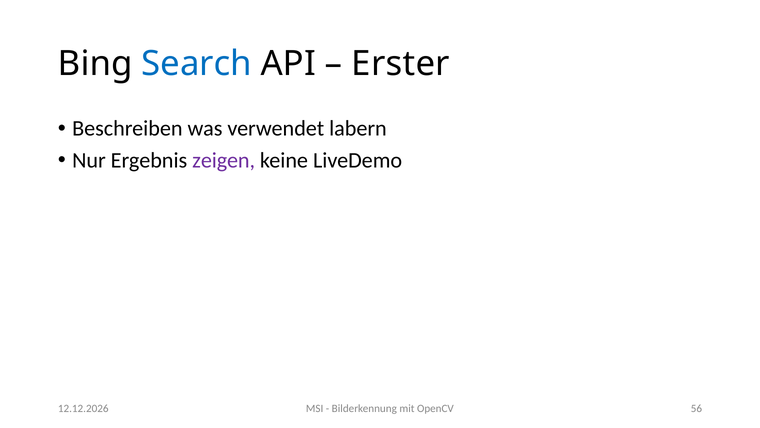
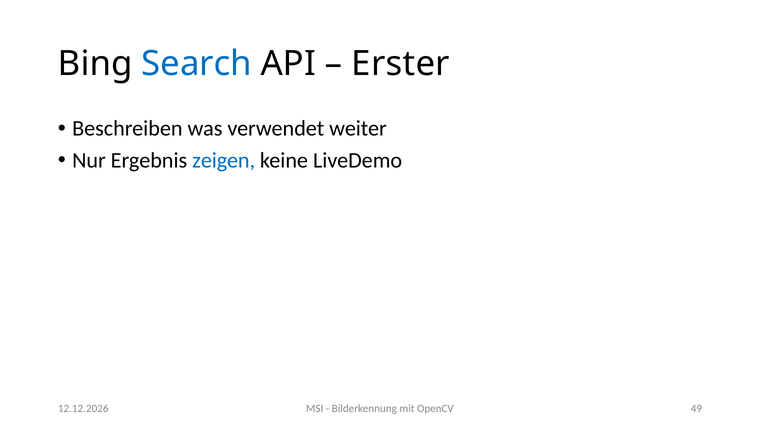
labern: labern -> weiter (358, 128)
zeigen colour: purple -> blue (224, 160)
56: 56 -> 49 (696, 408)
